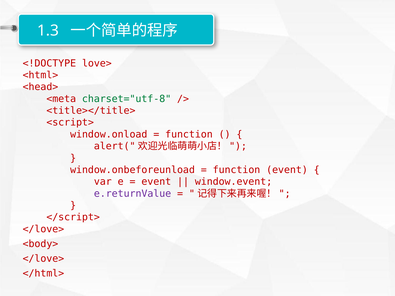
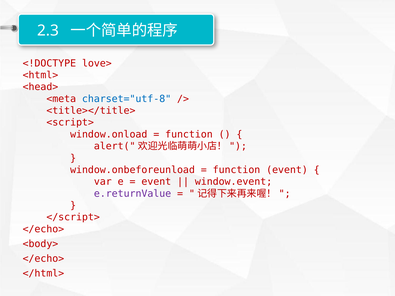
1.3: 1.3 -> 2.3 (48, 30)
charset="utf-8 colour: green -> blue (127, 99)
</love>: </love> -> </echo> (43, 229)
</love>: </love> -> </echo> (43, 259)
